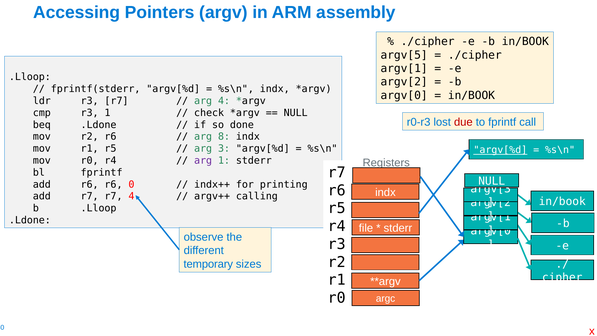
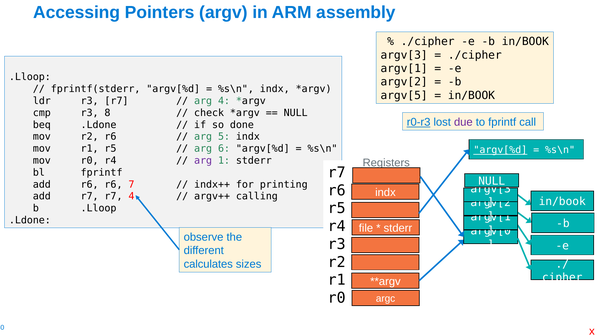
argv[5: argv[5 -> argv[3 (404, 55)
argv[0: argv[0 -> argv[5 (404, 95)
r3 1: 1 -> 8 (107, 113)
r0-r3 underline: none -> present (419, 122)
due colour: red -> purple (463, 122)
8: 8 -> 5 (224, 137)
3: 3 -> 6 (224, 149)
0: 0 -> 7 (131, 184)
temporary: temporary -> calculates (208, 264)
